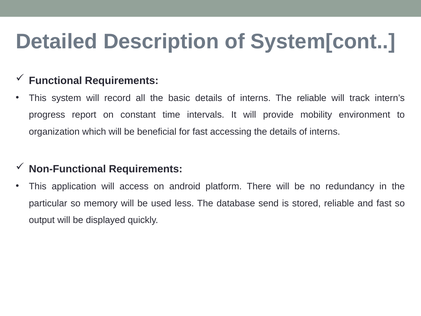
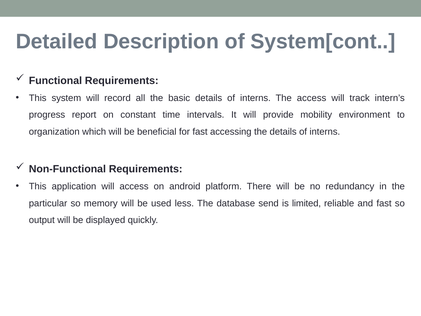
The reliable: reliable -> access (312, 98)
stored: stored -> limited (306, 203)
